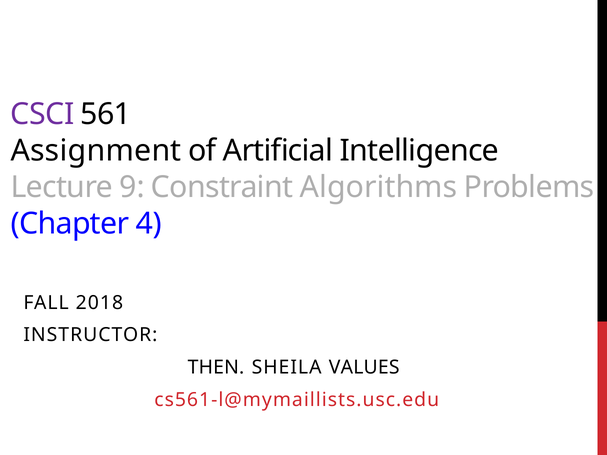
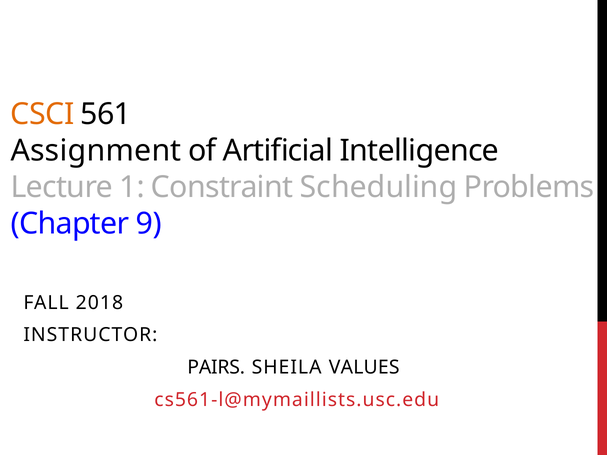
CSCI colour: purple -> orange (42, 114)
9: 9 -> 1 (132, 187)
Algorithms: Algorithms -> Scheduling (379, 187)
4: 4 -> 9 (149, 224)
THEN: THEN -> PAIRS (216, 368)
